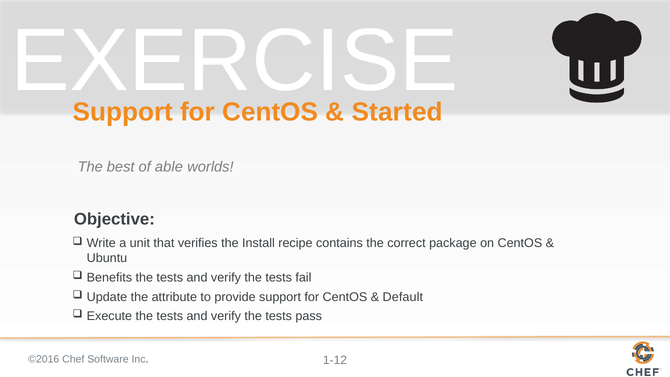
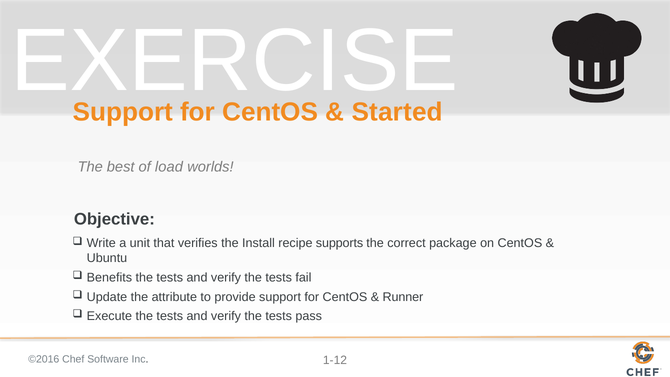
able: able -> load (169, 167)
contains: contains -> supports (340, 243)
Default: Default -> Runner (403, 297)
